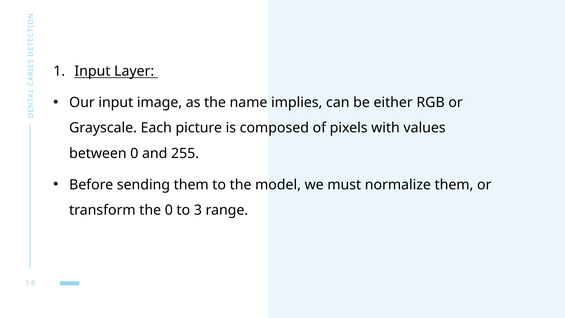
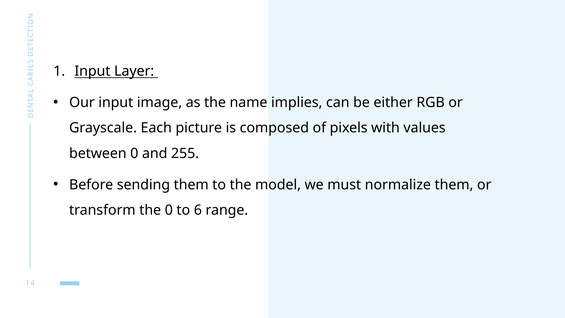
3: 3 -> 6 (198, 210)
